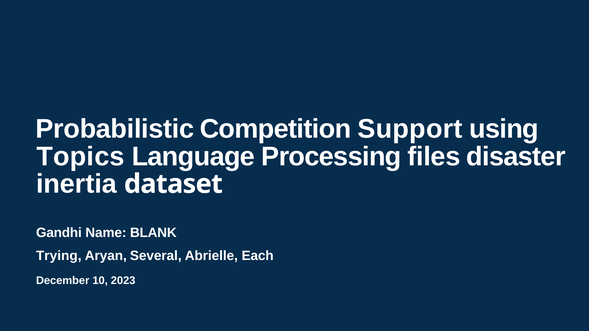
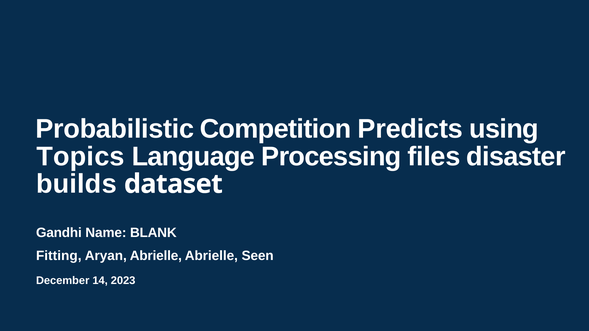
Support: Support -> Predicts (410, 129)
inertia: inertia -> builds (76, 184)
Trying: Trying -> Fitting (59, 256)
Aryan Several: Several -> Abrielle (156, 256)
Each: Each -> Seen (258, 256)
10: 10 -> 14 (100, 281)
